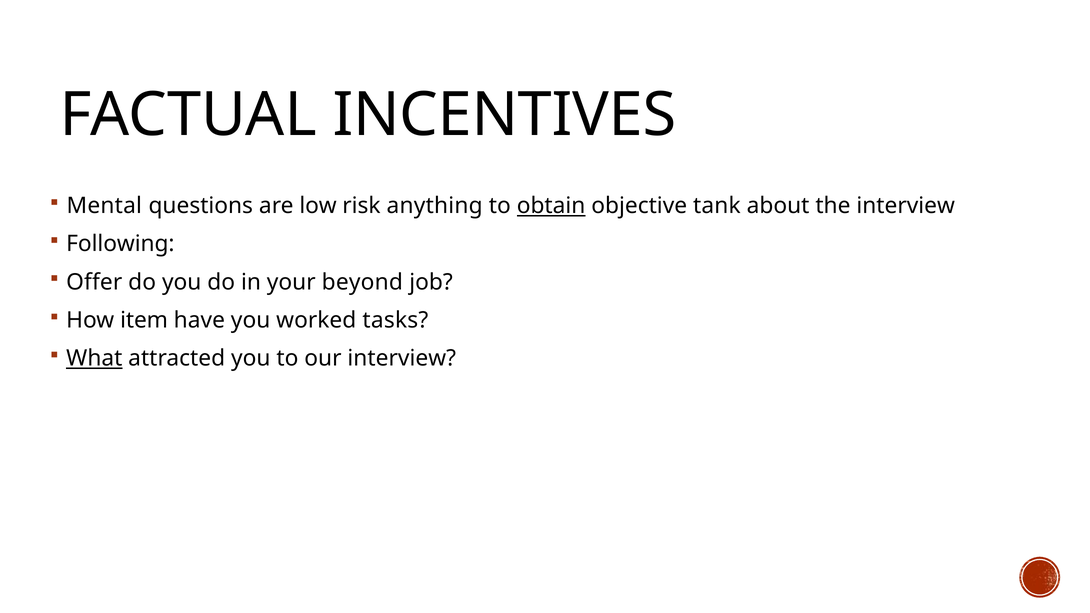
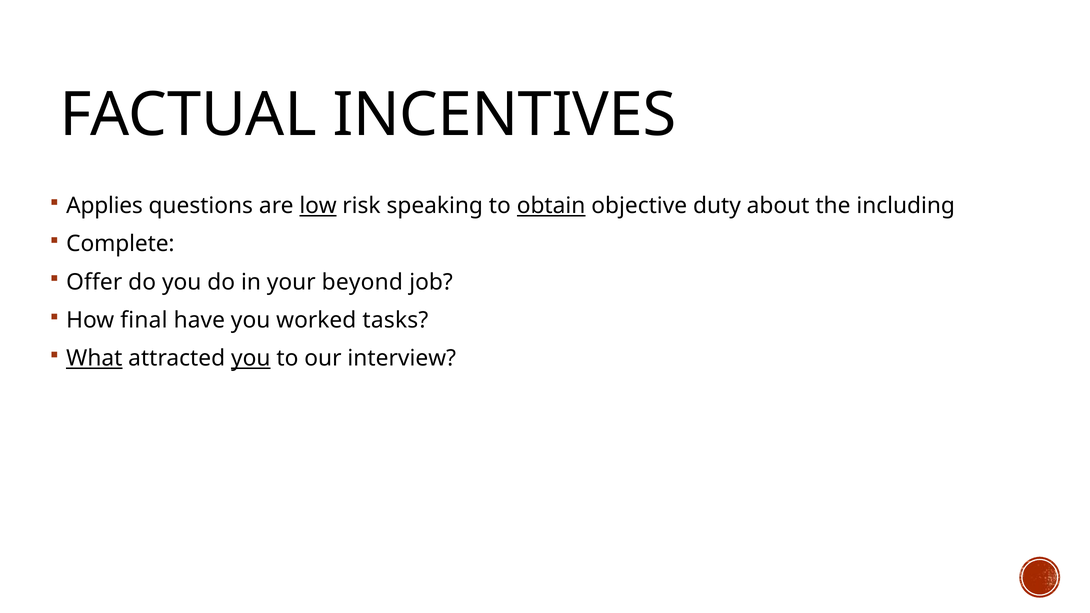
Mental: Mental -> Applies (105, 206)
low underline: none -> present (318, 206)
anything: anything -> speaking (435, 206)
tank: tank -> duty (717, 206)
the interview: interview -> including (906, 206)
Following: Following -> Complete (120, 244)
item: item -> final (144, 320)
you underline: none -> present (251, 358)
